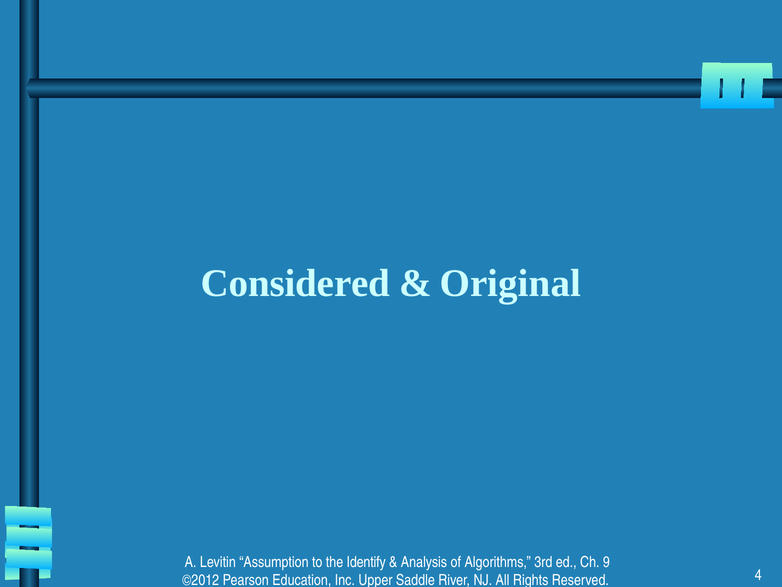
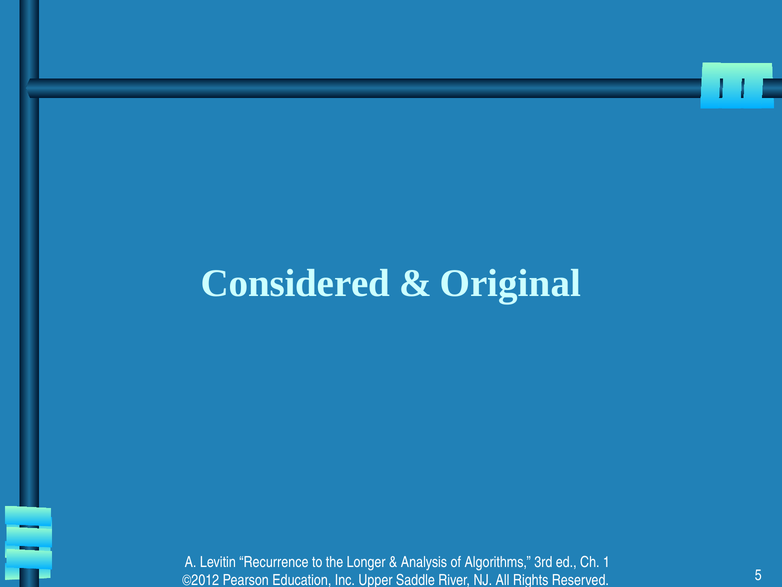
Assumption: Assumption -> Recurrence (274, 561)
Identify: Identify -> Longer (366, 561)
9: 9 -> 1 (606, 561)
4: 4 -> 5 (758, 575)
